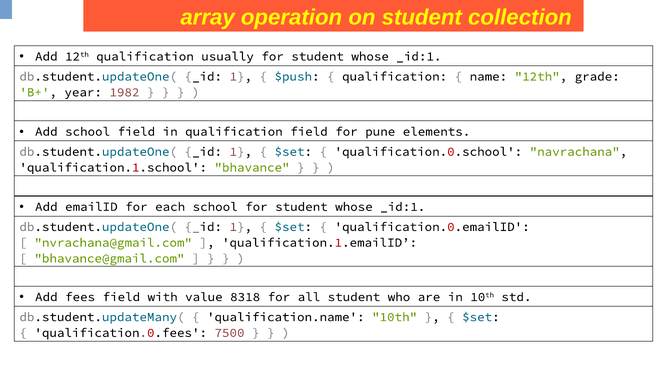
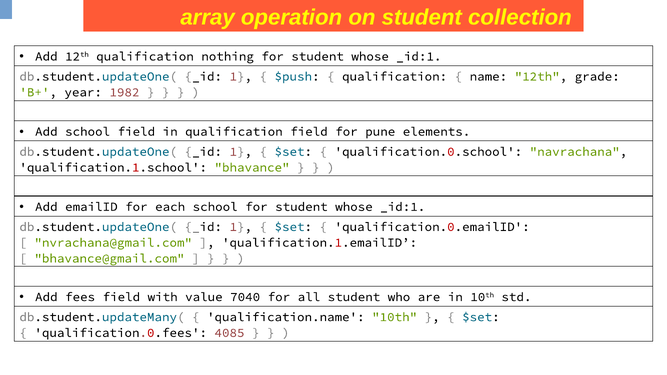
usually: usually -> nothing (228, 56)
8318: 8318 -> 7040 (245, 297)
7500: 7500 -> 4085 (230, 333)
